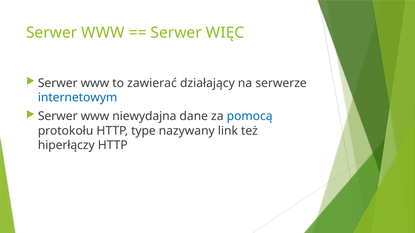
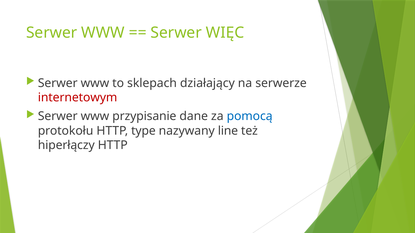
zawierać: zawierać -> sklepach (152, 83)
internetowym colour: blue -> red (78, 98)
niewydajna: niewydajna -> przypisanie (144, 117)
link: link -> line (228, 131)
